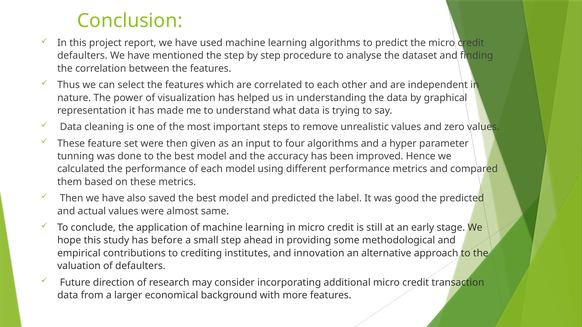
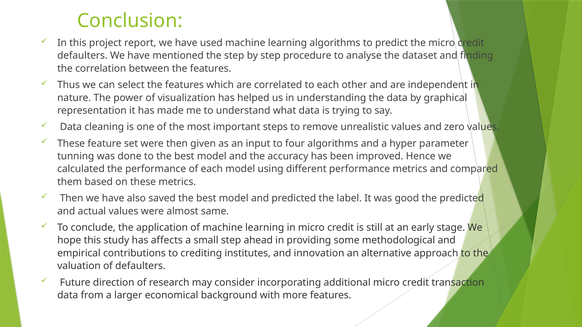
before: before -> affects (167, 241)
